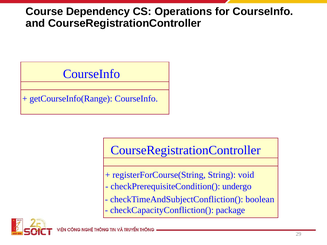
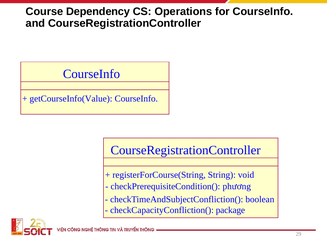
getCourseInfo(Range: getCourseInfo(Range -> getCourseInfo(Value (71, 99)
undergo: undergo -> phương (237, 187)
